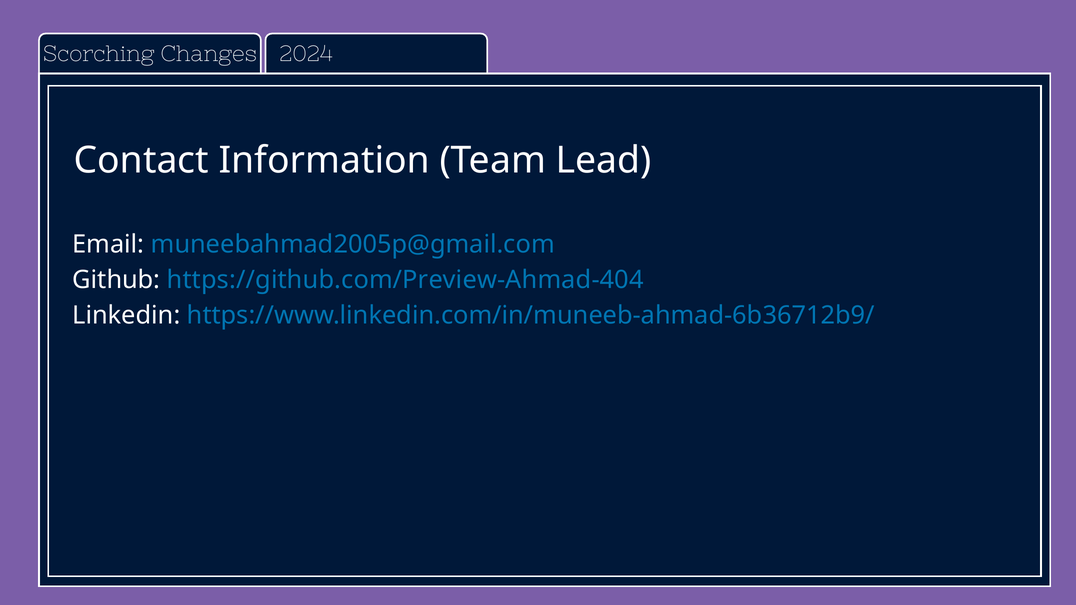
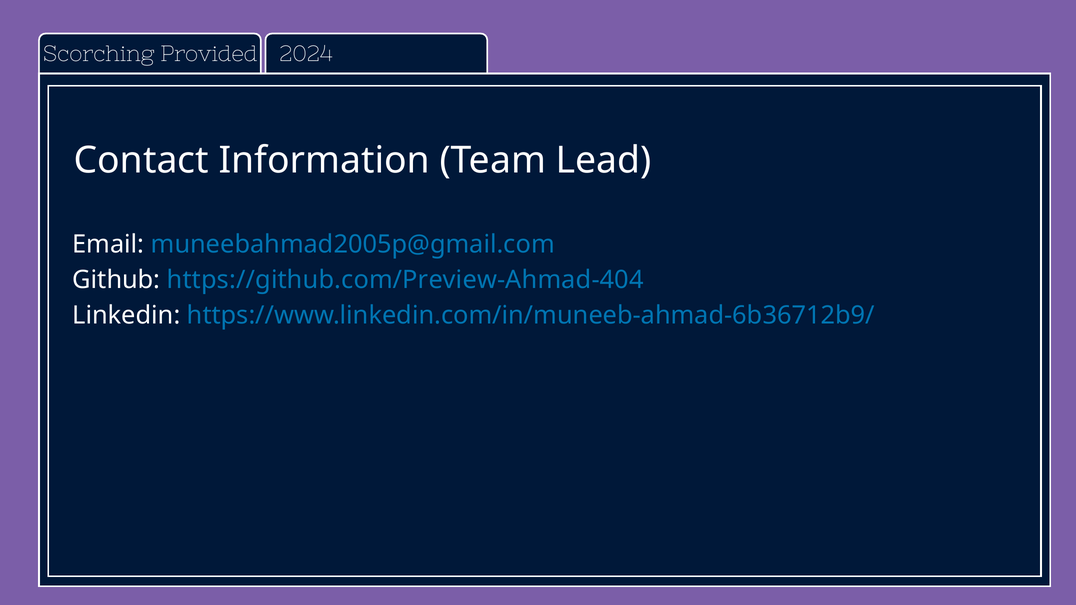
Changes: Changes -> Provided (209, 54)
